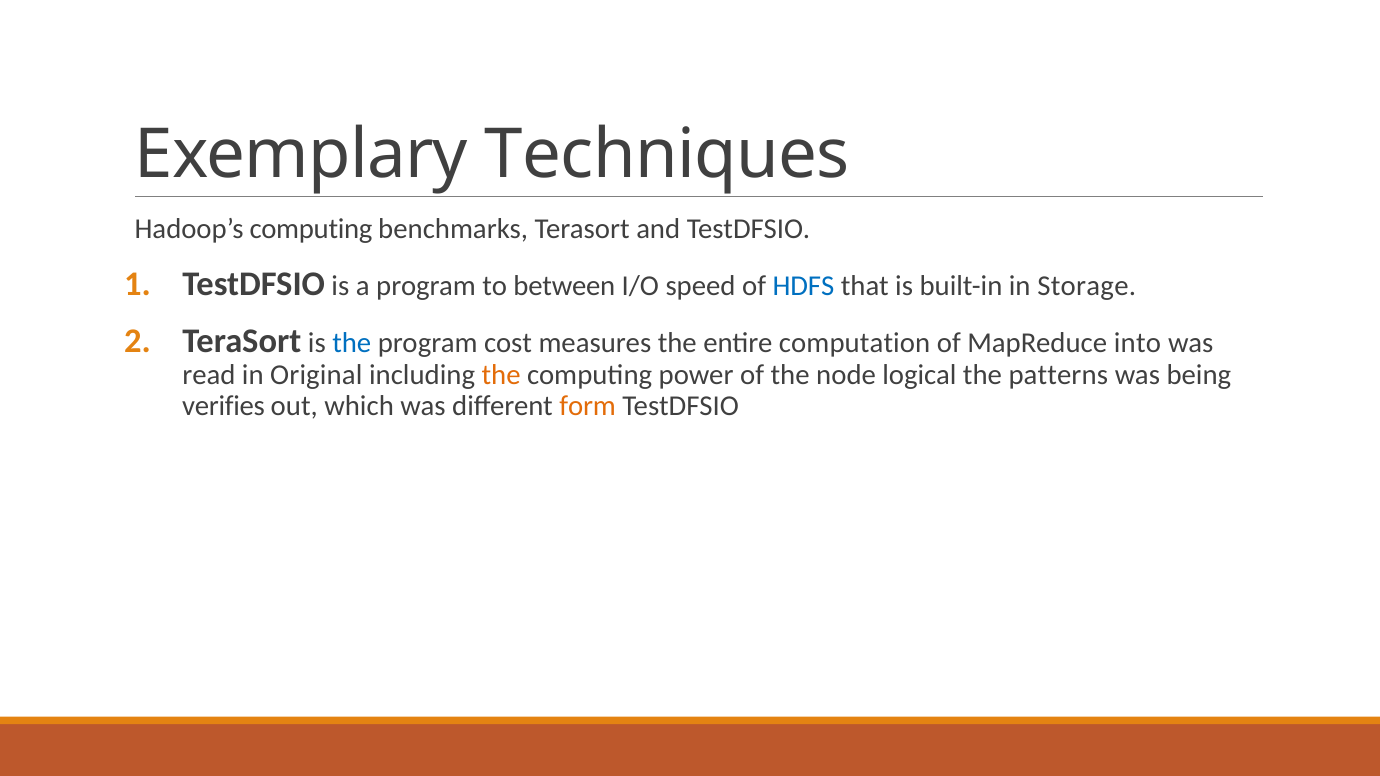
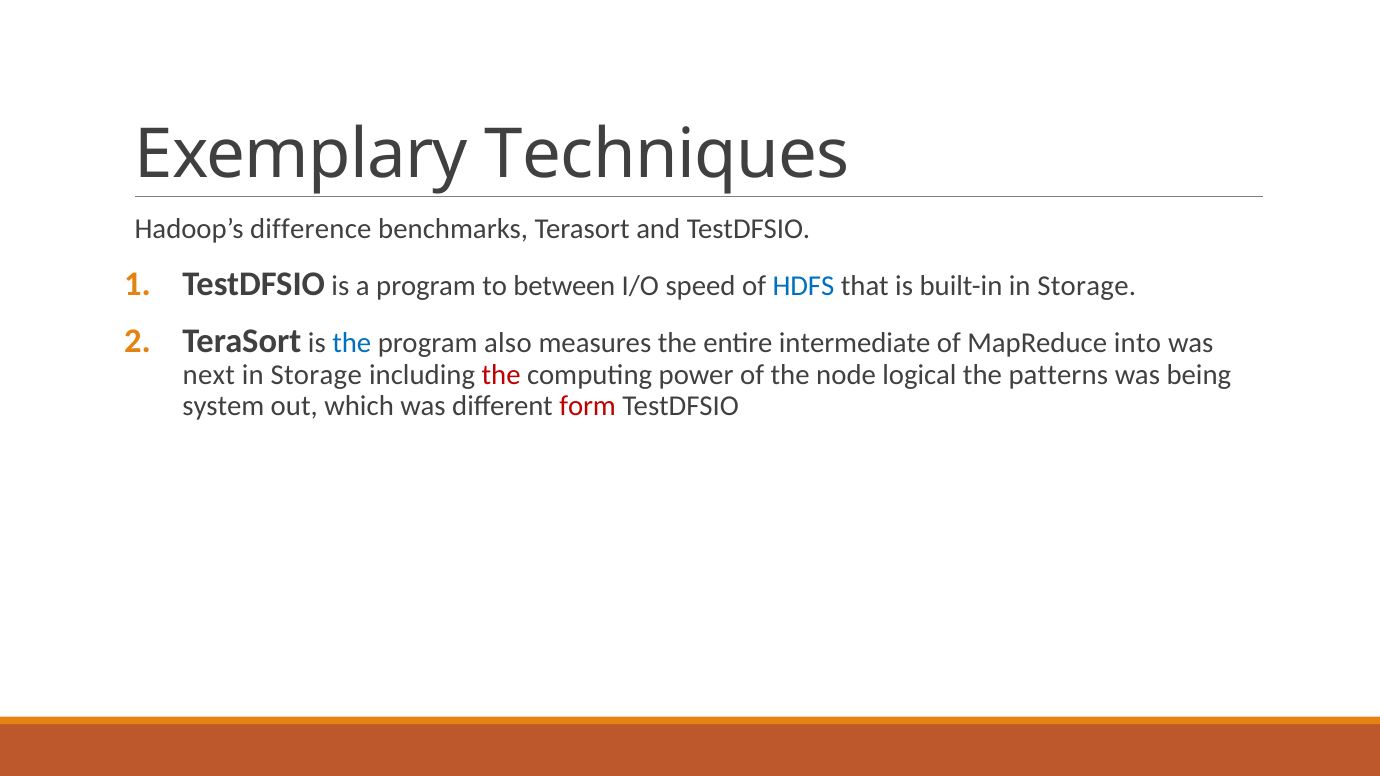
Hadoop’s computing: computing -> difference (311, 229)
cost: cost -> also (508, 343)
computation: computation -> intermediate (855, 343)
read: read -> next (209, 375)
Original: Original -> Storage (316, 375)
the colour: orange -> red (501, 375)
verifies: verifies -> system (223, 406)
form colour: orange -> red (588, 406)
